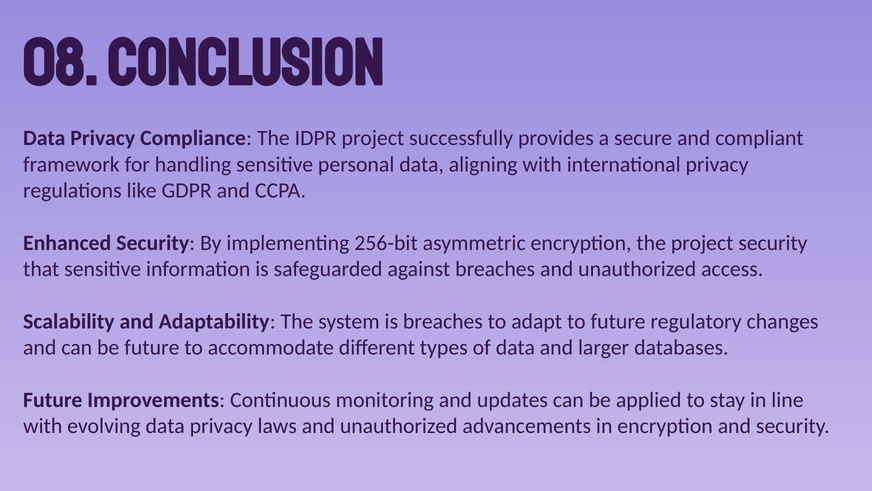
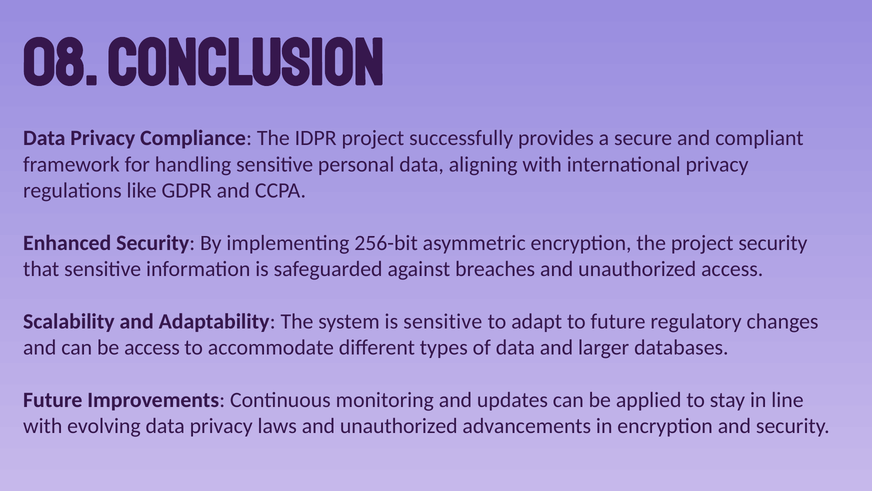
is breaches: breaches -> sensitive (443, 321)
be future: future -> access (152, 347)
